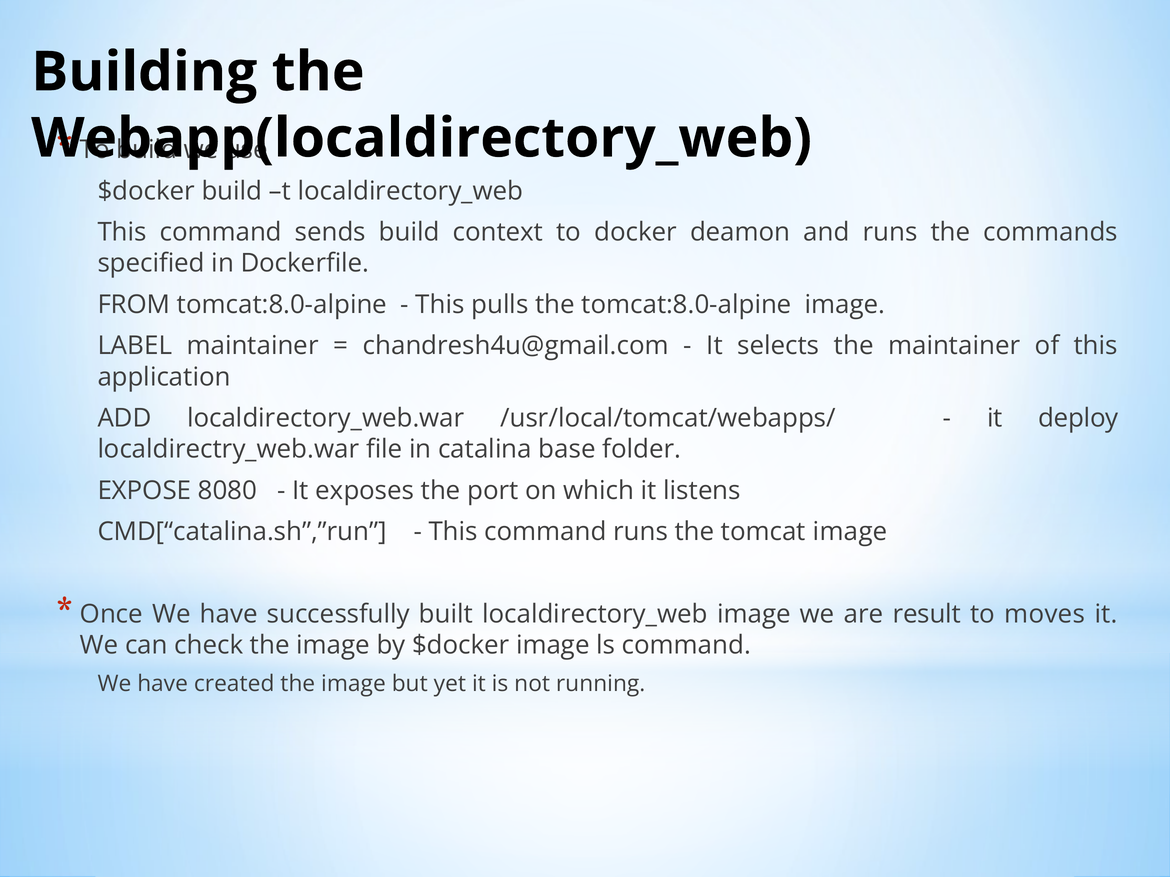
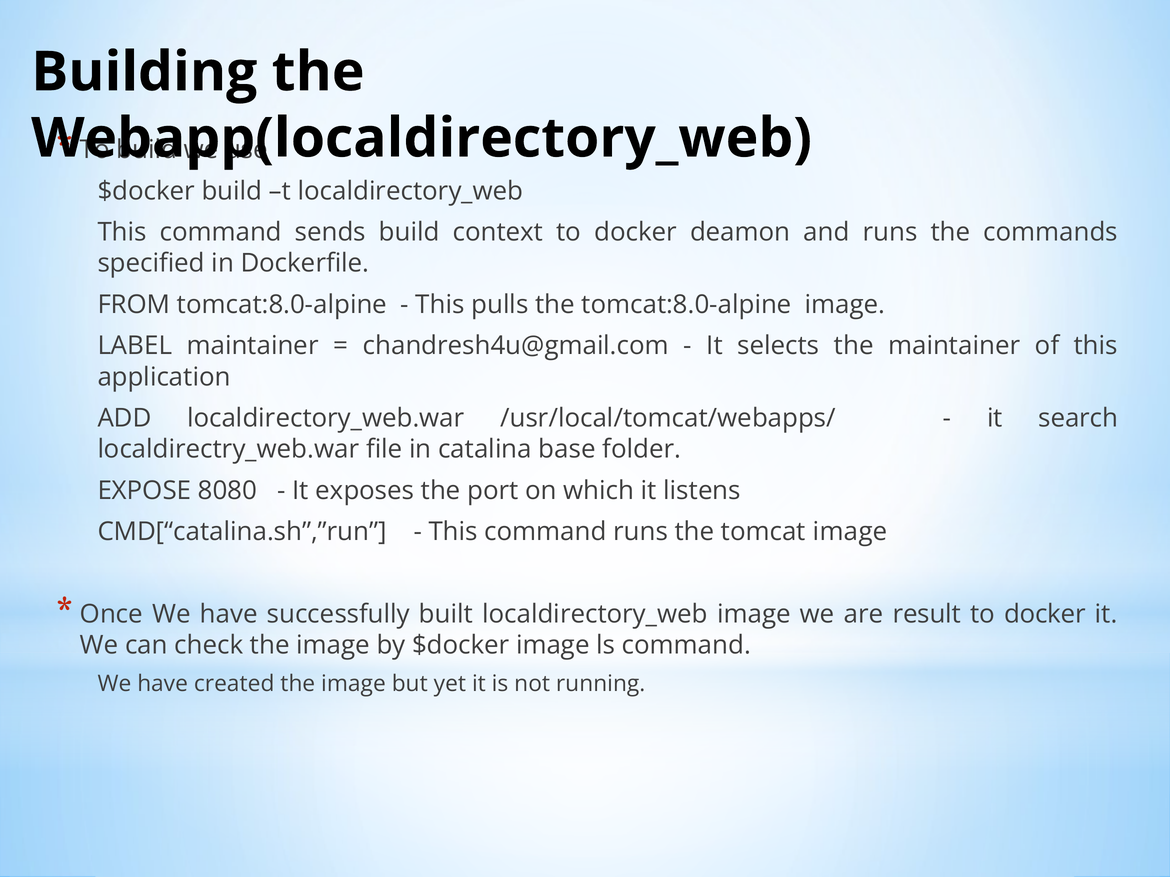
deploy: deploy -> search (1078, 418)
moves: moves -> docker (1045, 614)
